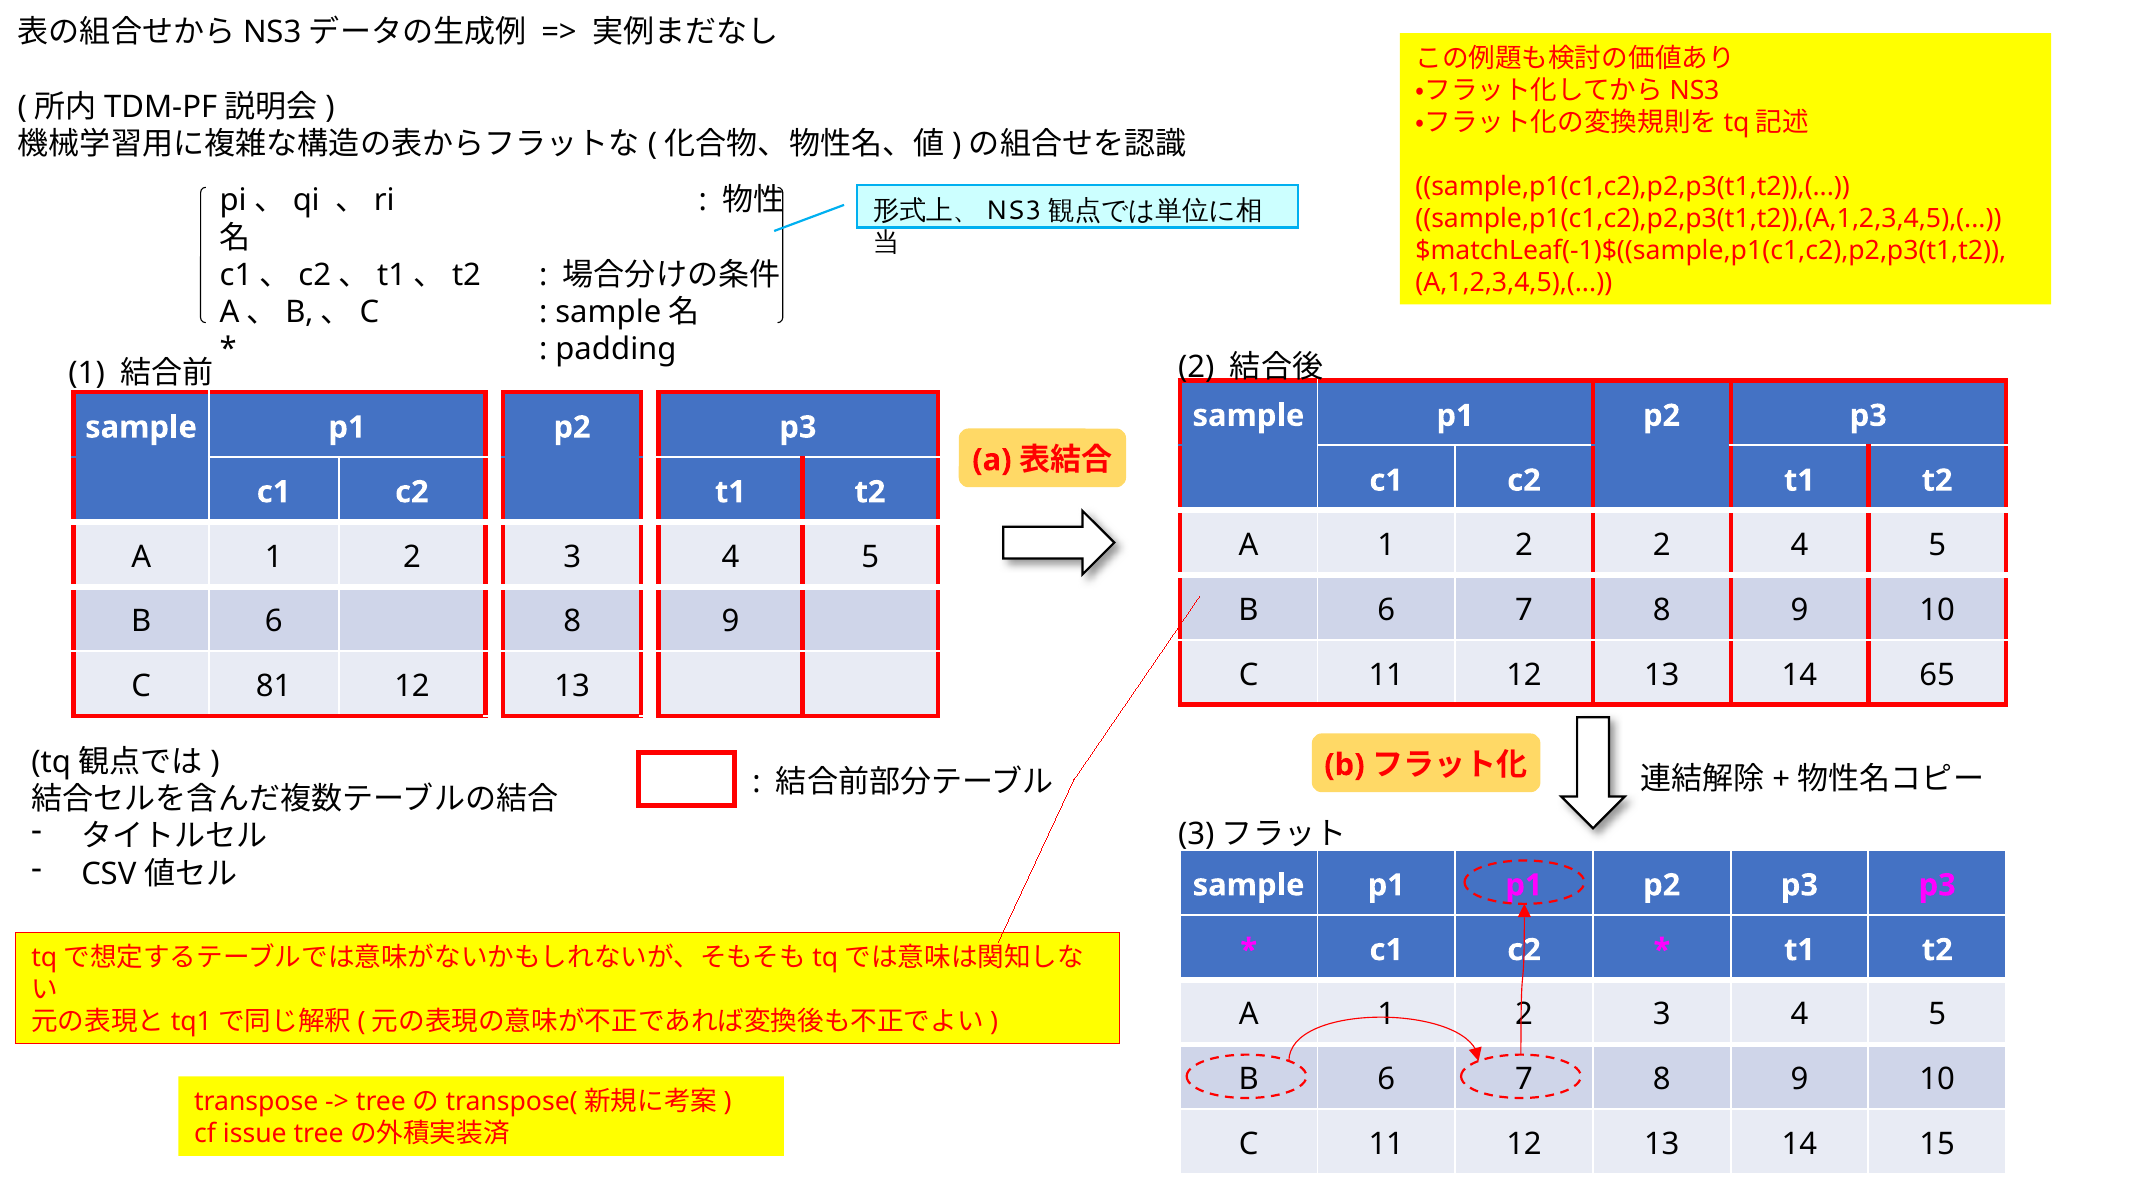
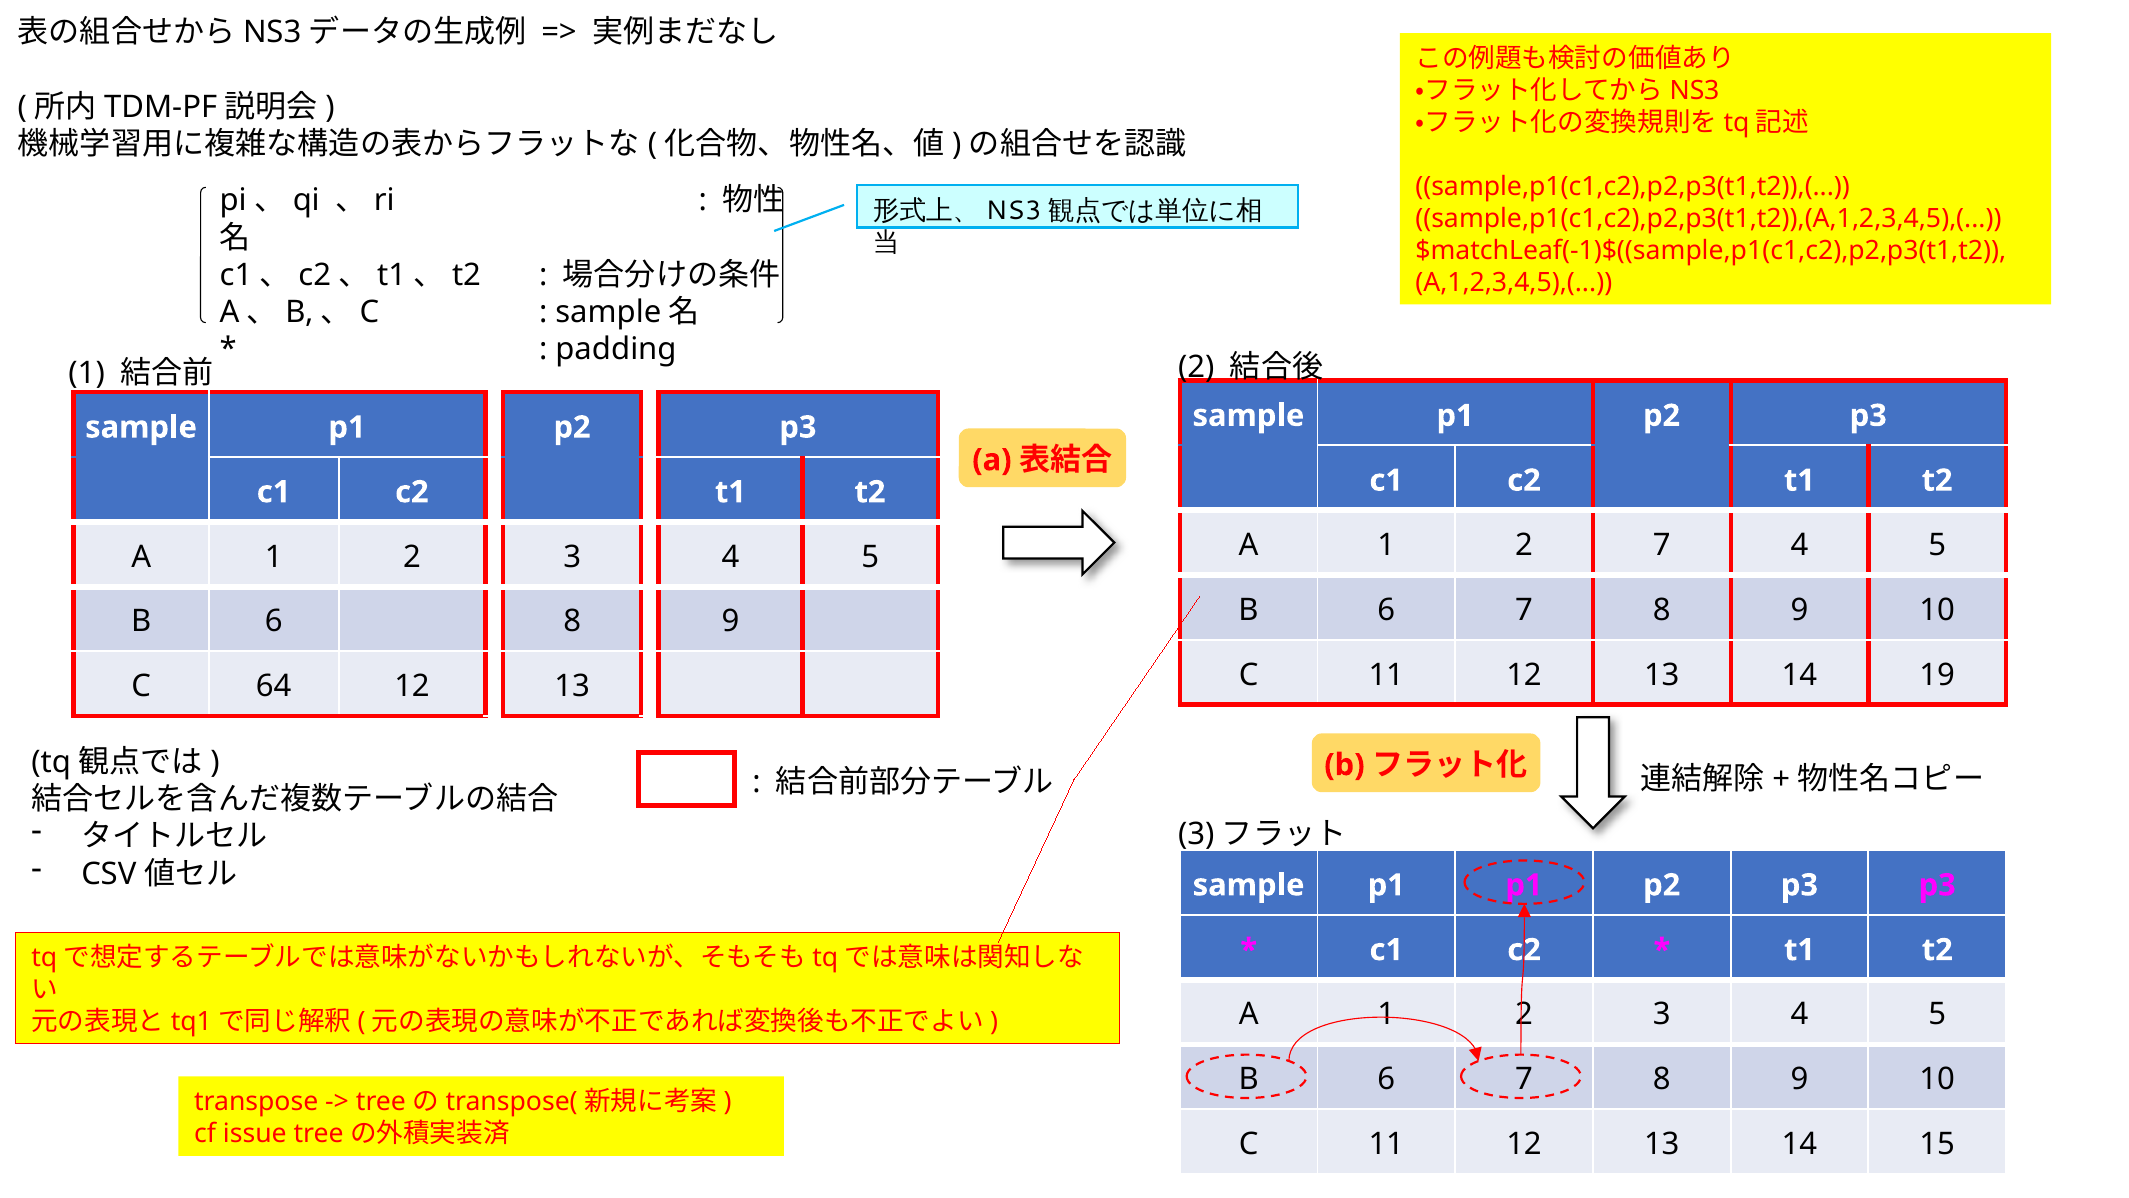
2 2: 2 -> 7 (1662, 545)
65: 65 -> 19 (1937, 675)
81: 81 -> 64 (274, 686)
